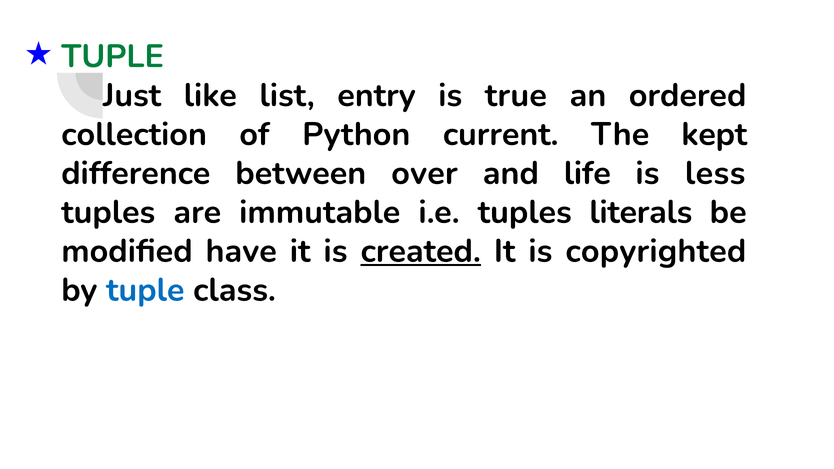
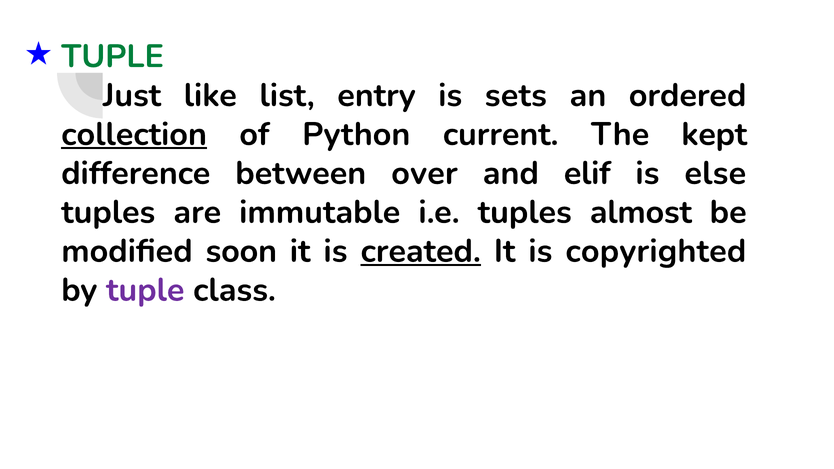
true: true -> sets (516, 95)
collection underline: none -> present (134, 134)
life: life -> elif (587, 173)
less: less -> else (715, 173)
literals: literals -> almost (641, 212)
have: have -> soon (241, 251)
tuple colour: blue -> purple (145, 290)
